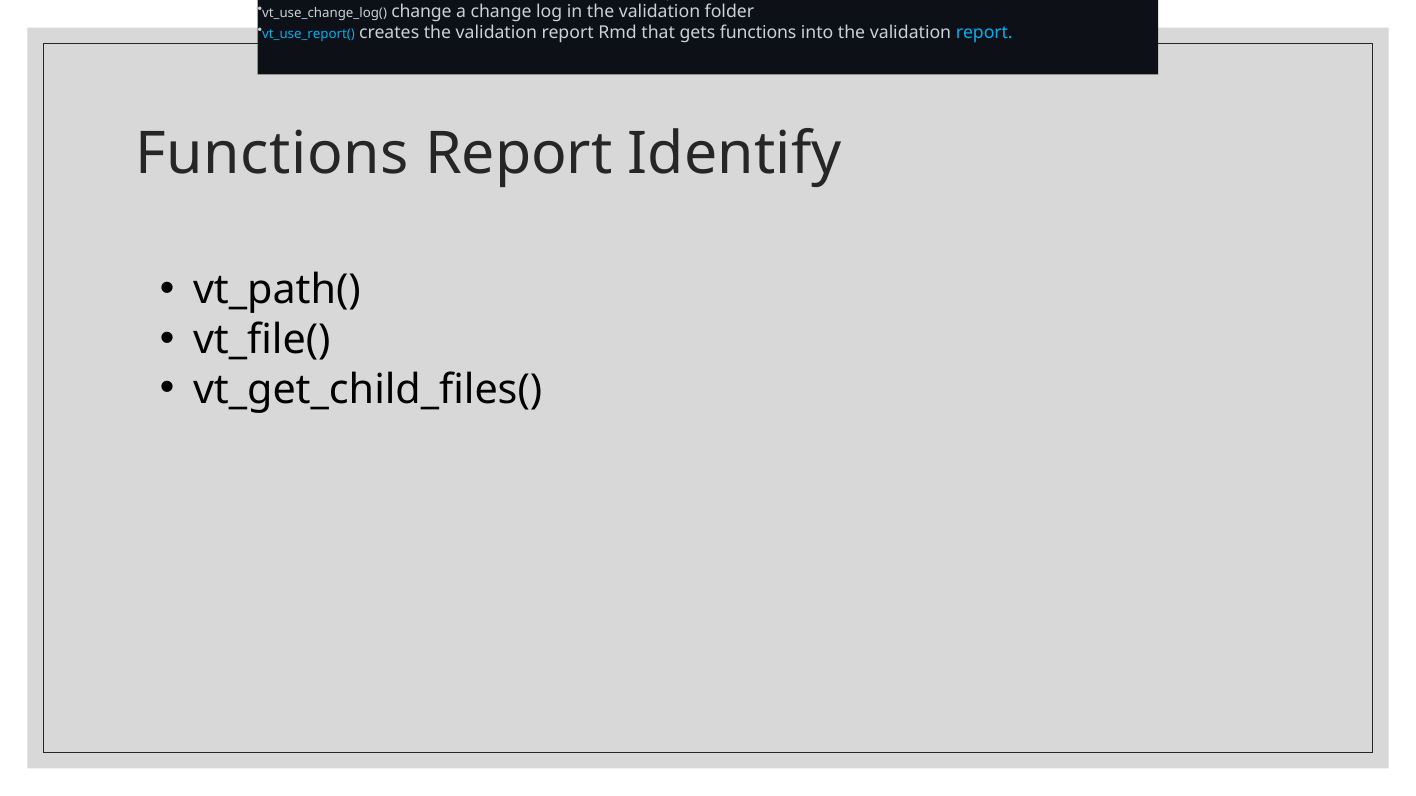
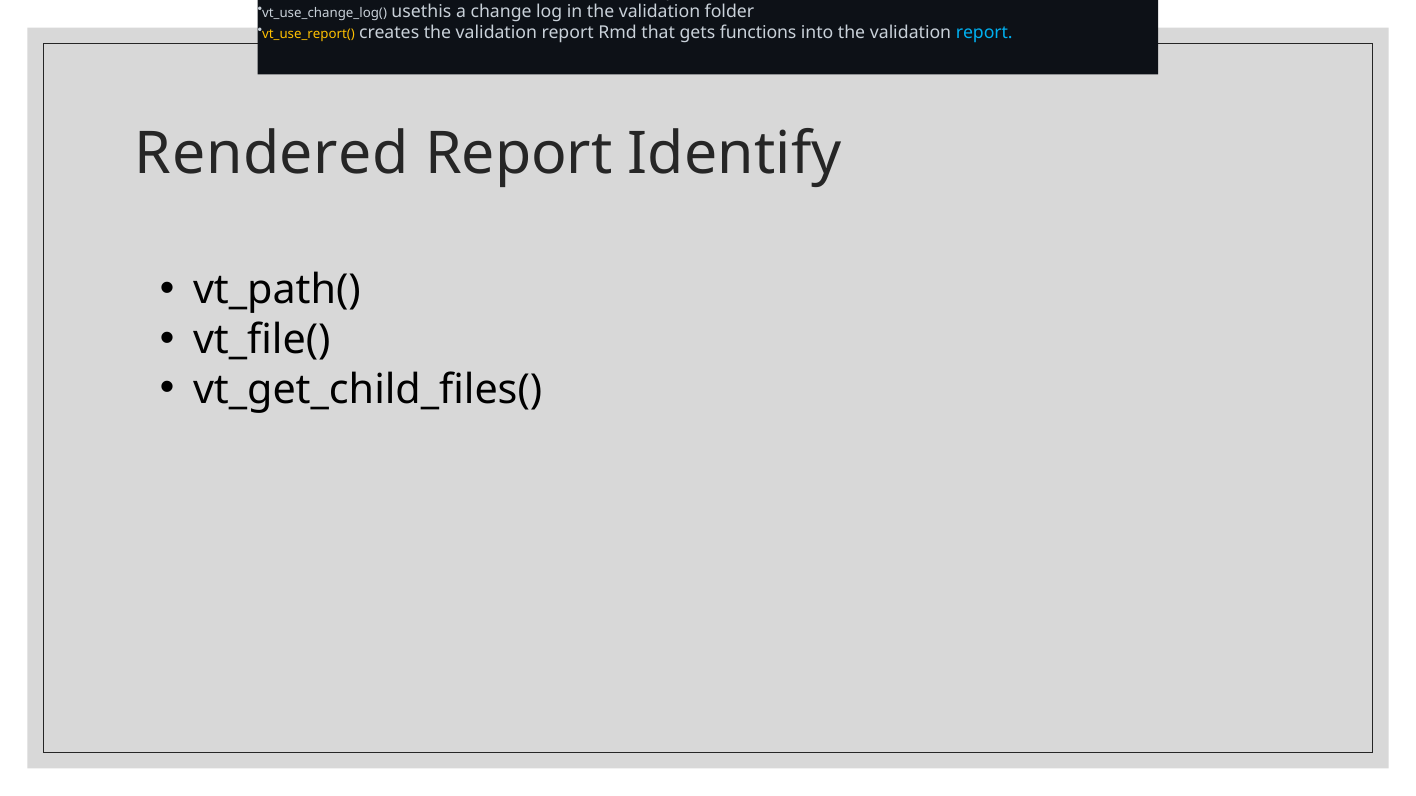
vt_use_change_log( change: change -> usethis (421, 12)
vt_use_report( colour: light blue -> yellow (308, 35)
Functions: Functions -> Rendered (272, 154)
